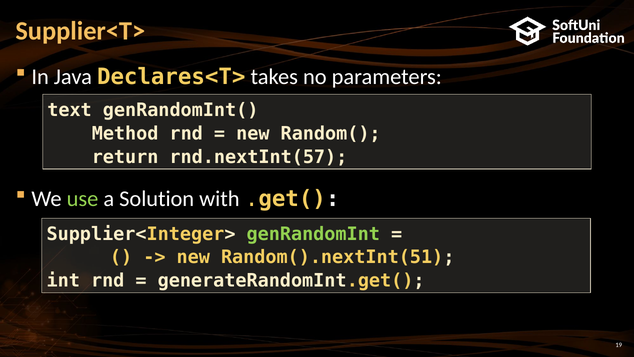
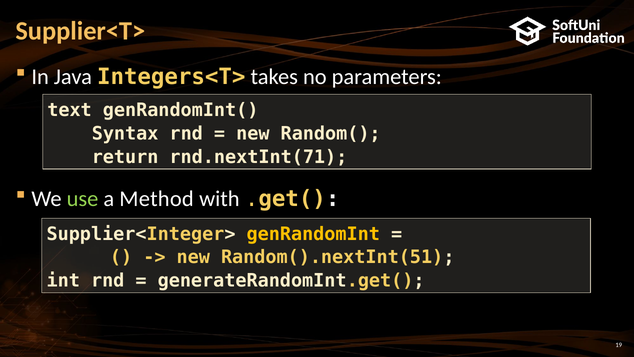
Declares<T>: Declares<T> -> Integers<T> (171, 77)
Method: Method -> Syntax (125, 133)
rnd.nextInt(57: rnd.nextInt(57 -> rnd.nextInt(71 (258, 157)
Solution: Solution -> Method (157, 199)
genRandomInt colour: light green -> yellow (313, 234)
